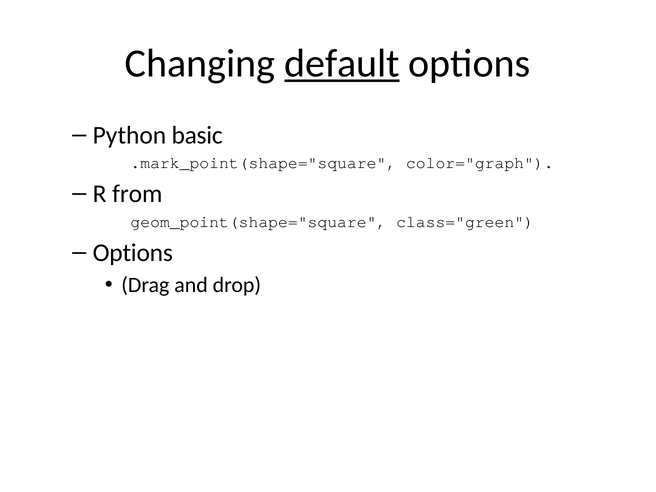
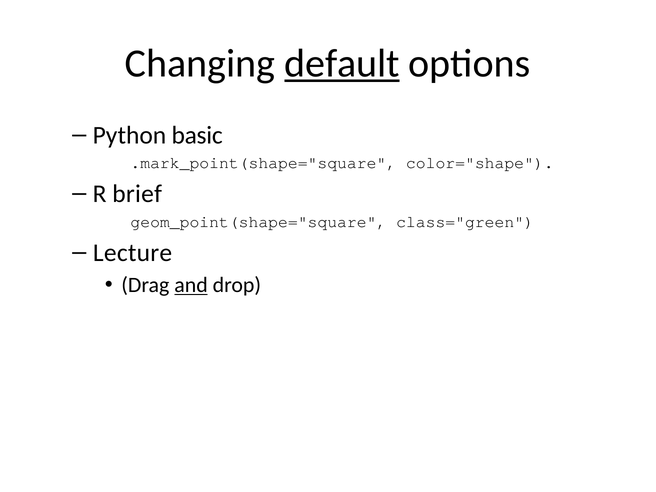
color="graph: color="graph -> color="shape (480, 163)
from: from -> brief (137, 194)
Options: Options -> Lecture (133, 253)
and underline: none -> present (191, 285)
